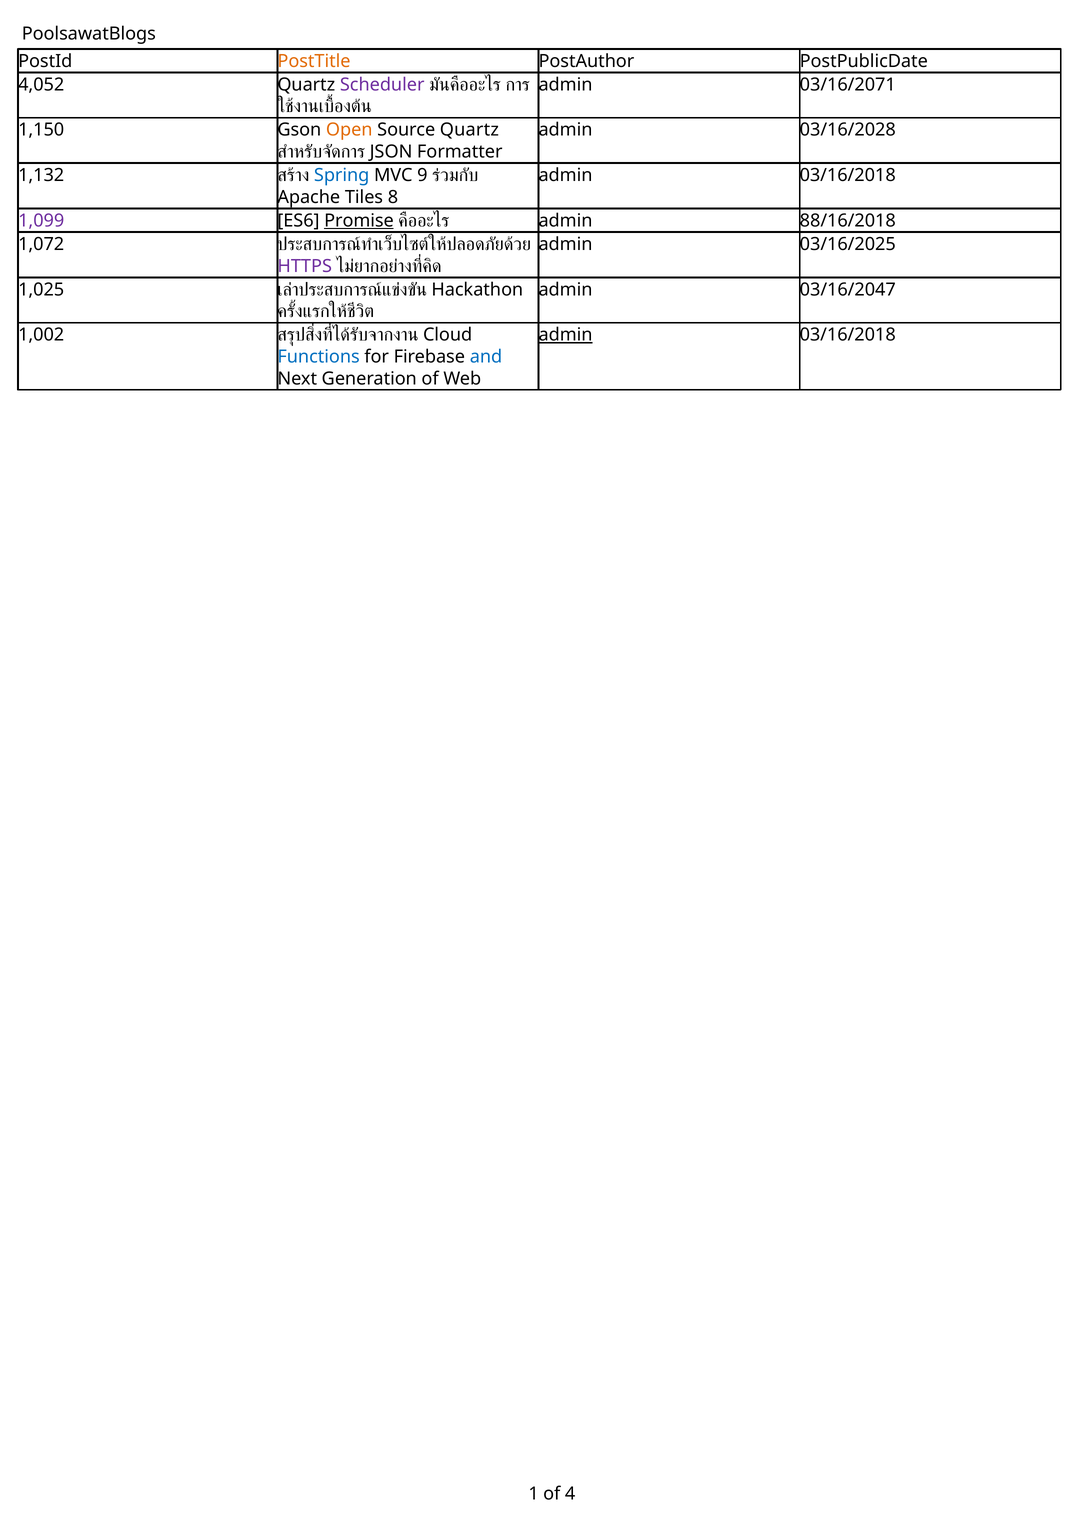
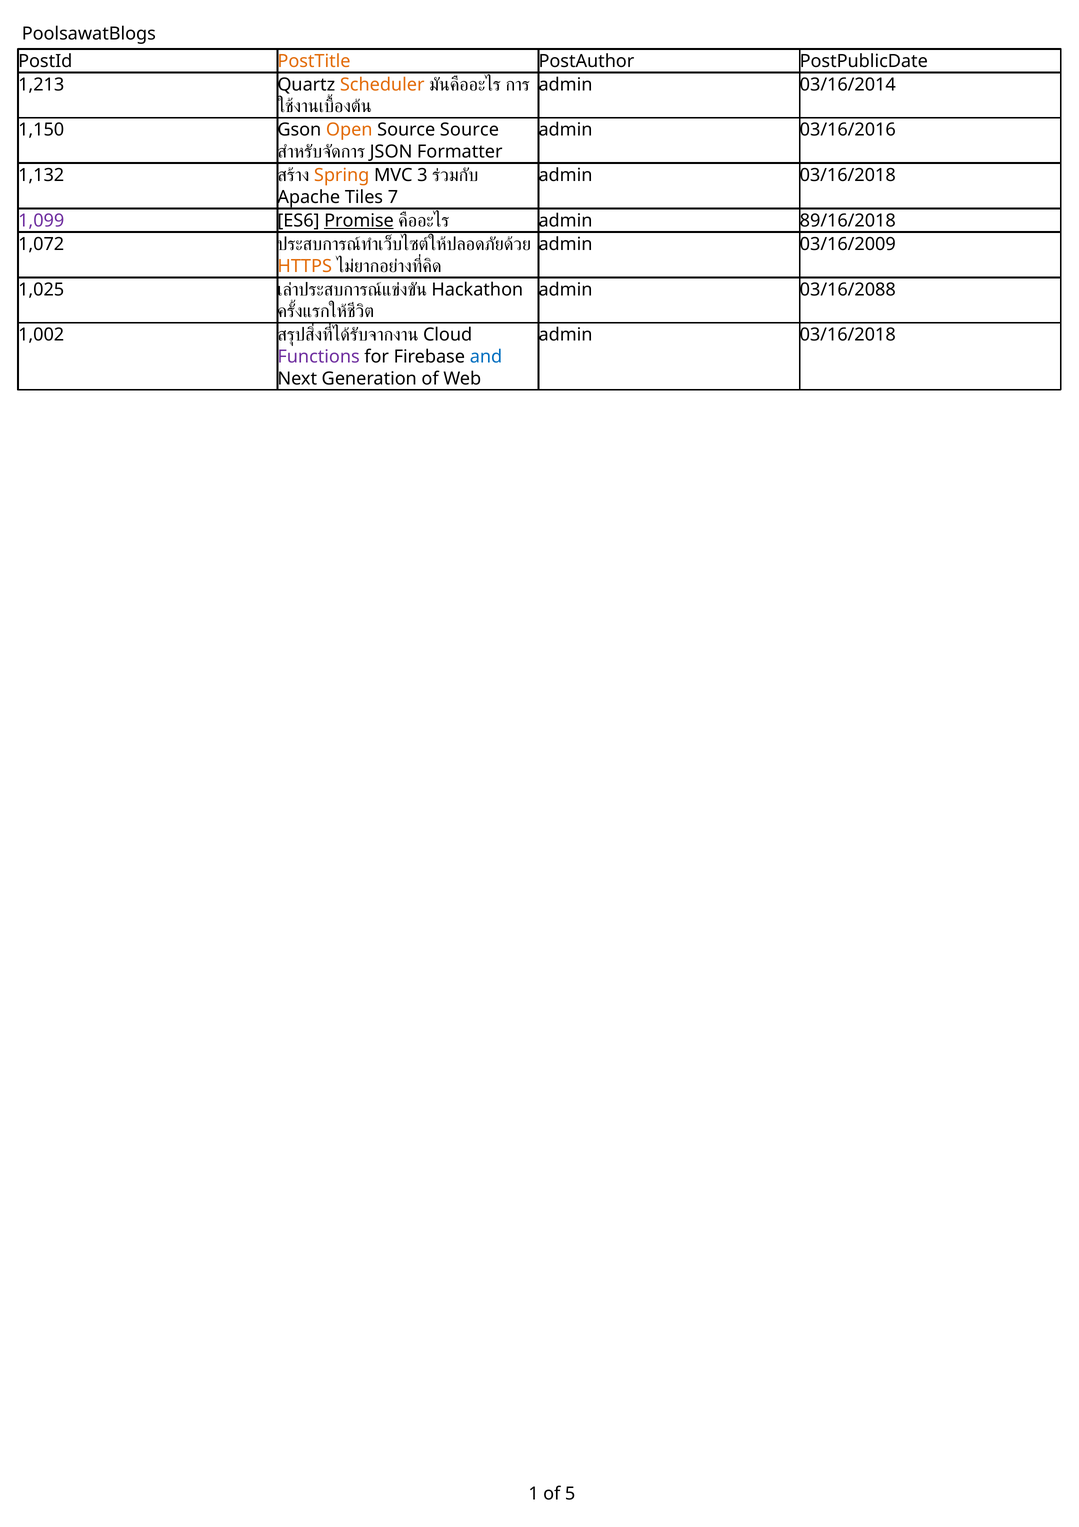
4,052: 4,052 -> 1,213 (41, 85)
Scheduler colour: purple -> orange (382, 85)
03/16/2071: 03/16/2071 -> 03/16/2014 (848, 85)
Source Quartz: Quartz -> Source (469, 130)
03/16/2028: 03/16/2028 -> 03/16/2016 (848, 130)
Spring colour: blue -> orange (342, 175)
9: 9 -> 3 (422, 175)
8: 8 -> 7 (393, 197)
88/16/2018: 88/16/2018 -> 89/16/2018 (848, 221)
03/16/2025: 03/16/2025 -> 03/16/2009 (848, 244)
HTTPS colour: purple -> orange (305, 266)
03/16/2047: 03/16/2047 -> 03/16/2088 (848, 290)
admin underline: present -> none (566, 335)
Functions colour: blue -> purple (319, 357)
4: 4 -> 5 (570, 1494)
